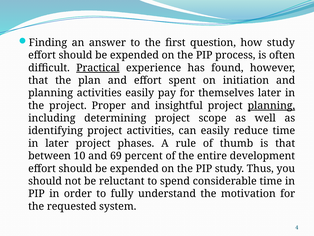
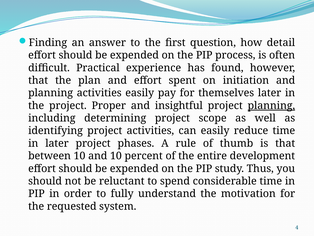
how study: study -> detail (281, 43)
Practical underline: present -> none (98, 68)
and 69: 69 -> 10 (116, 156)
